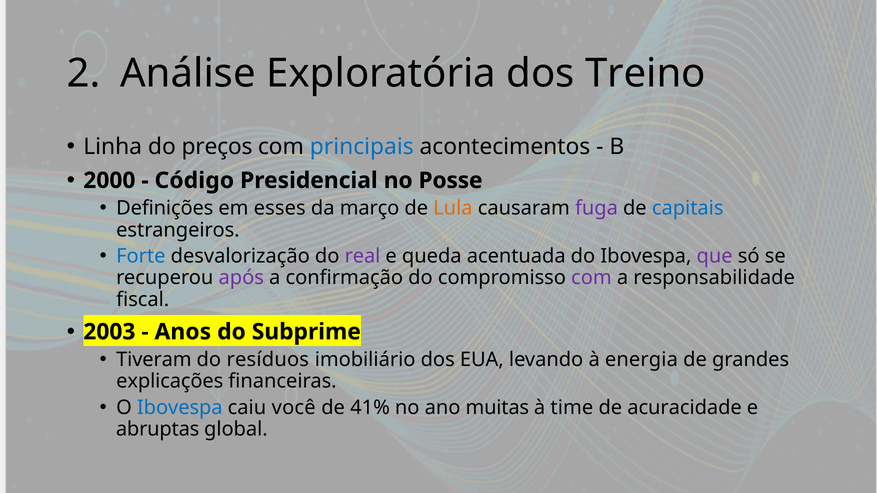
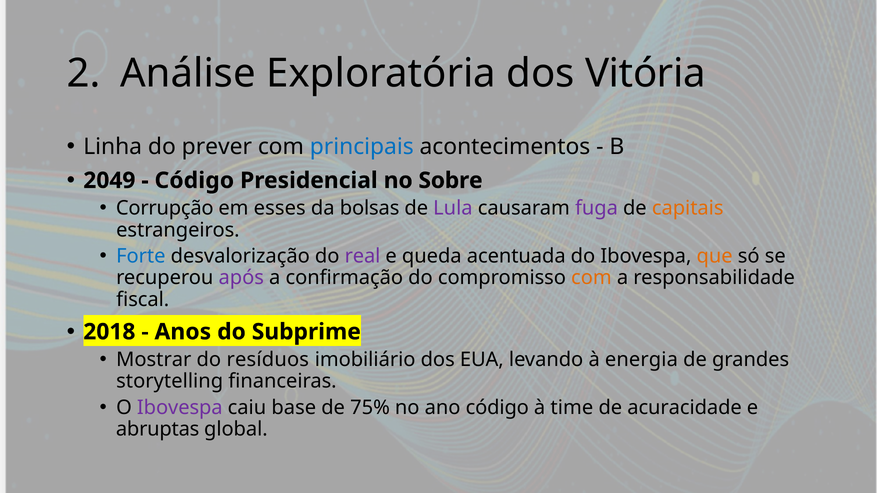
Treino: Treino -> Vitória (645, 74)
preços: preços -> prever (217, 147)
2000: 2000 -> 2049 (109, 181)
Posse: Posse -> Sobre (451, 181)
Definições: Definições -> Corrupção (165, 208)
março: março -> bolsas (370, 208)
Lula colour: orange -> purple (453, 208)
capitais colour: blue -> orange (688, 208)
que colour: purple -> orange (715, 256)
com colour: purple -> orange (591, 278)
2003: 2003 -> 2018 (109, 332)
Tiveram: Tiveram -> Mostrar (154, 360)
explicações: explicações -> storytelling (170, 381)
Ibovespa colour: blue -> purple (180, 408)
você: você -> base (294, 408)
41%: 41% -> 75% (370, 408)
ano muitas: muitas -> código (497, 408)
